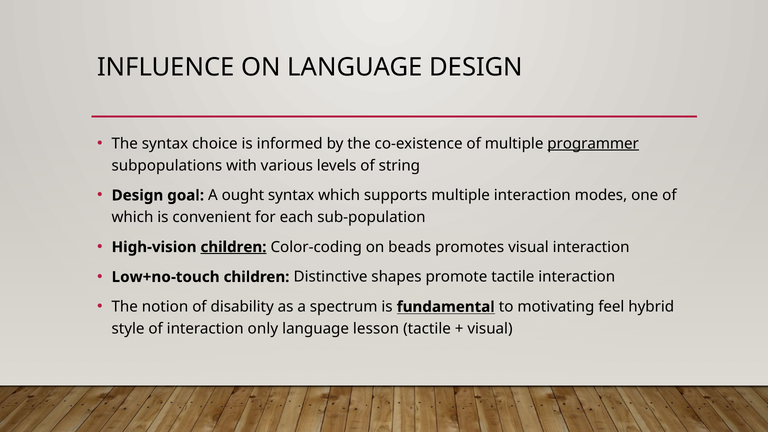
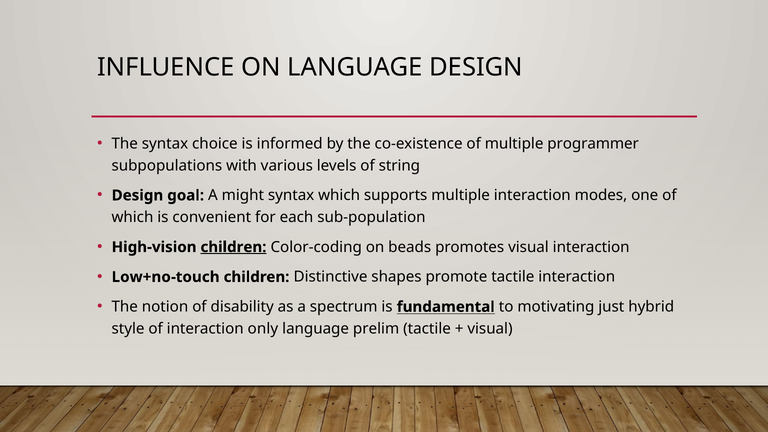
programmer underline: present -> none (593, 144)
ought: ought -> might (243, 195)
feel: feel -> just (611, 307)
lesson: lesson -> prelim (376, 329)
